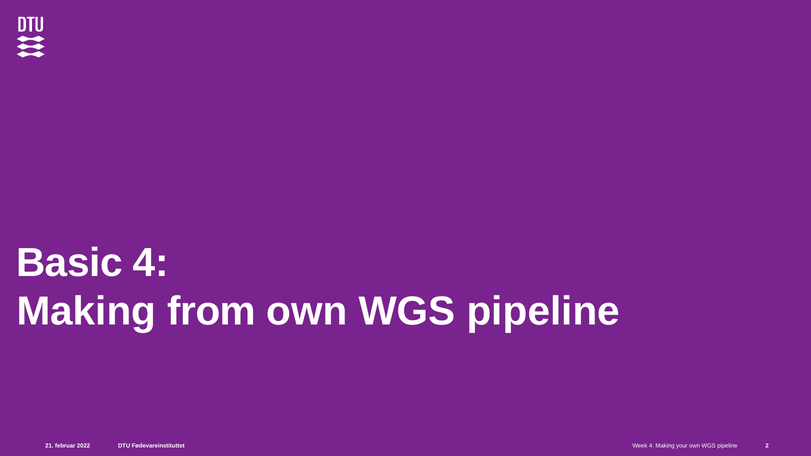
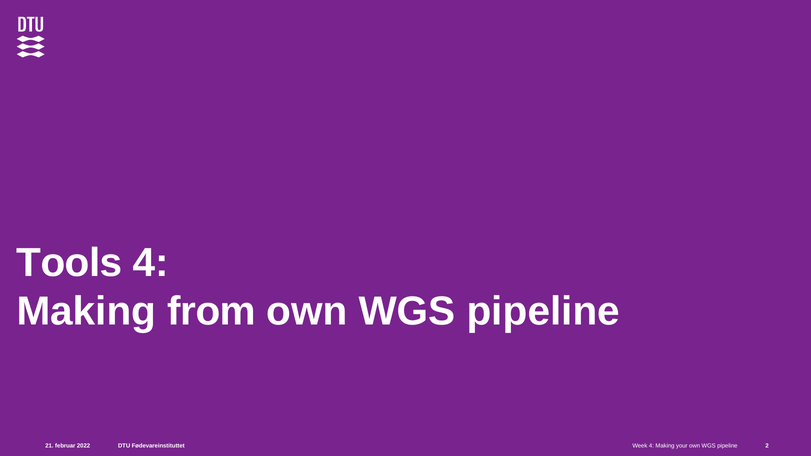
Basic: Basic -> Tools (69, 263)
